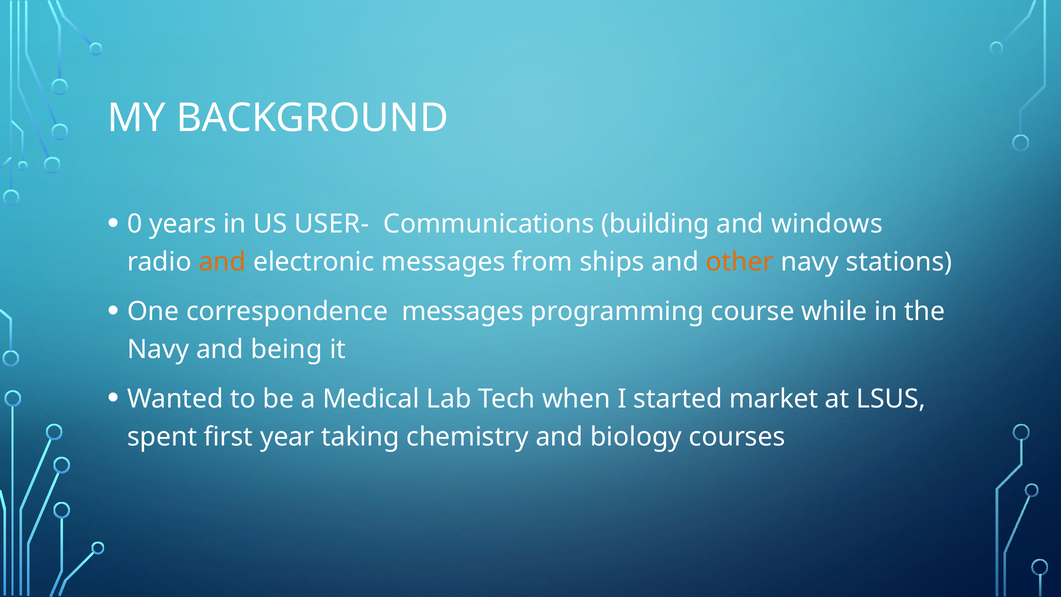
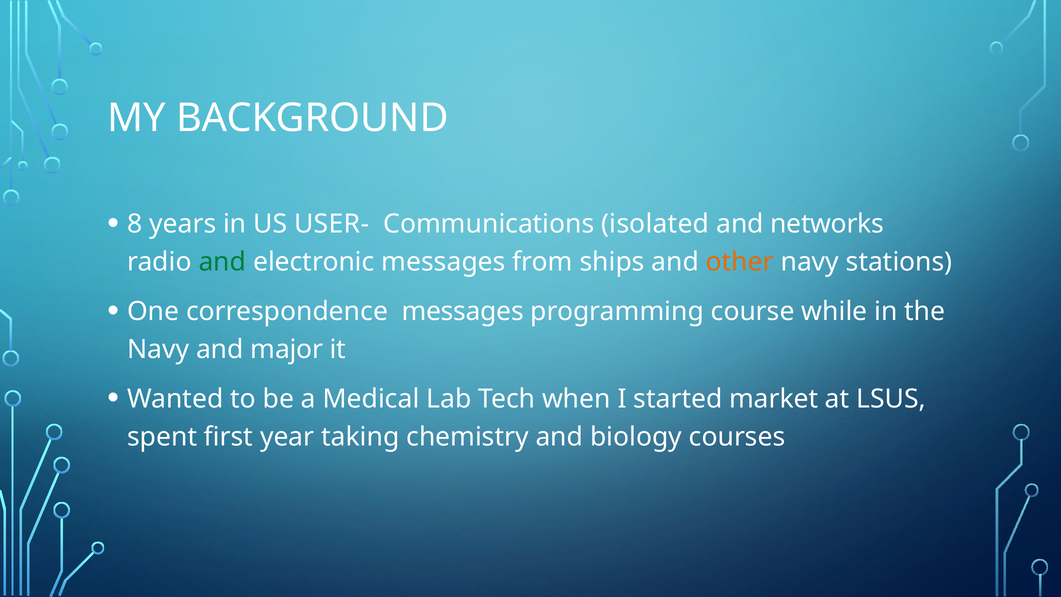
0: 0 -> 8 (135, 224)
building: building -> isolated (655, 224)
windows: windows -> networks (827, 224)
and colour: orange -> green (222, 262)
being: being -> major (287, 350)
